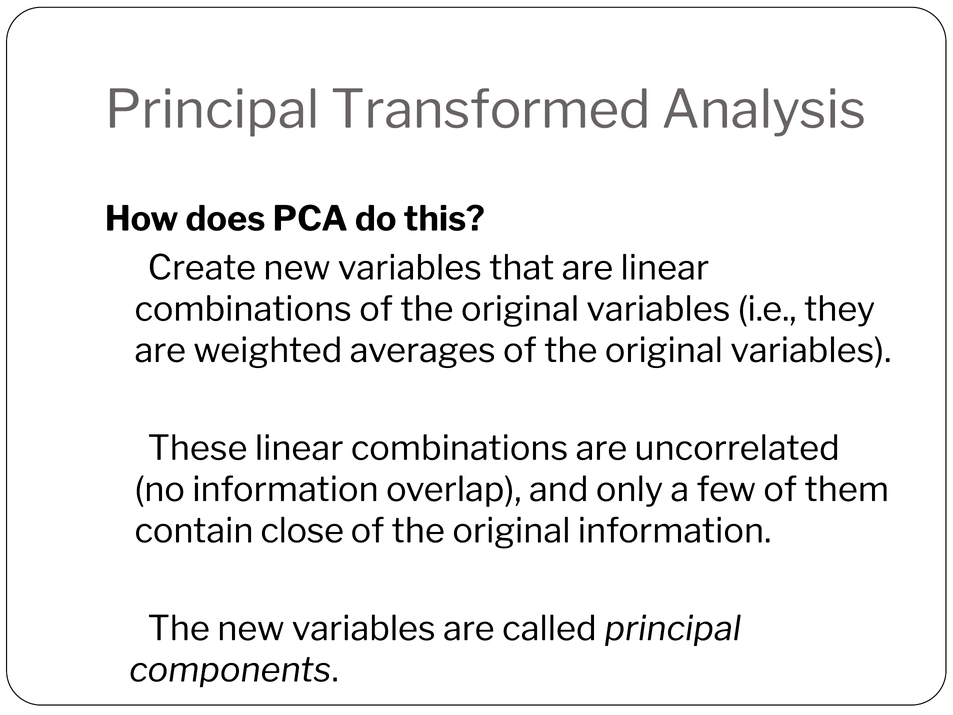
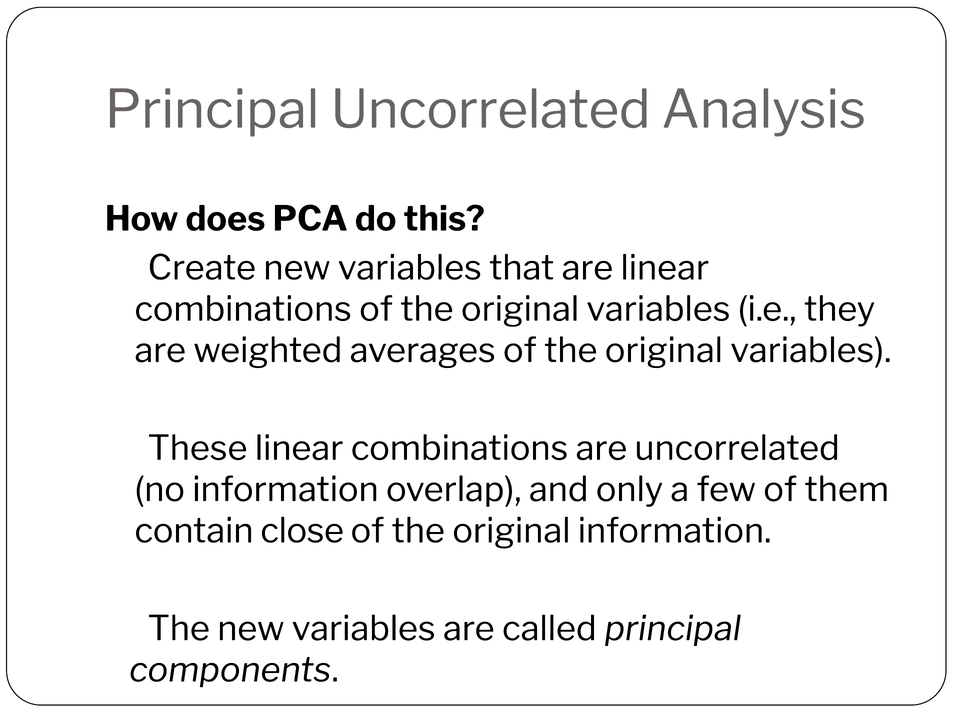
Principal Transformed: Transformed -> Uncorrelated (491, 110)
